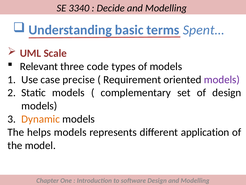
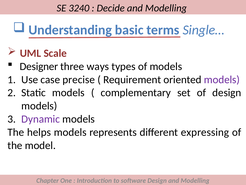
3340: 3340 -> 3240 (79, 8)
Spent…: Spent… -> Single… (204, 30)
Relevant: Relevant -> Designer (39, 66)
code: code -> ways (98, 66)
Dynamic colour: orange -> purple (41, 119)
application: application -> expressing (205, 132)
